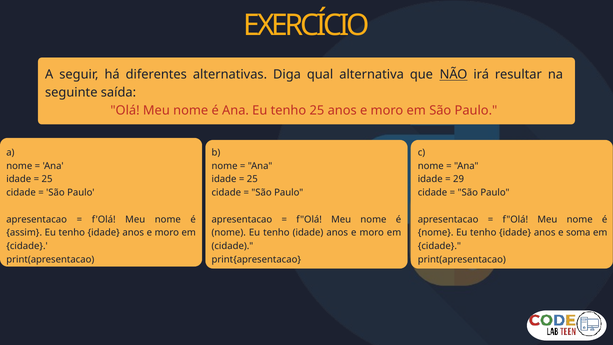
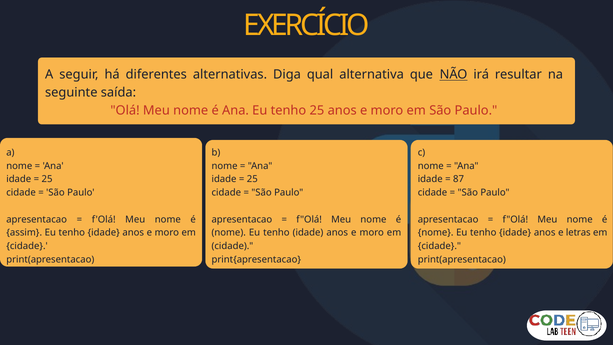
29: 29 -> 87 (459, 179)
soma: soma -> letras (578, 233)
